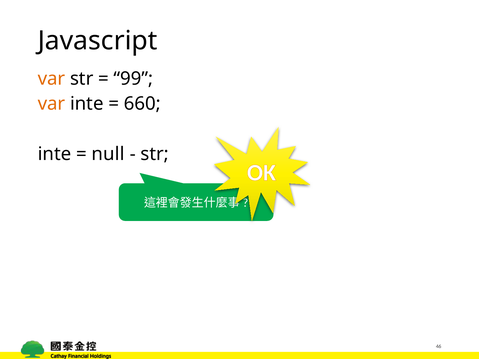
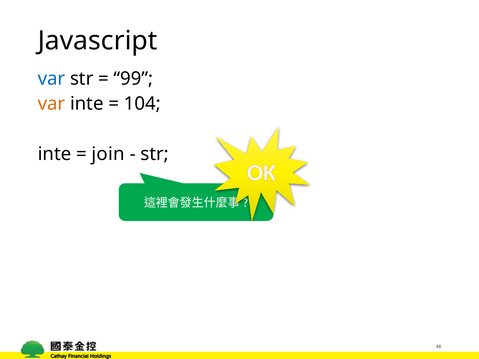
var colour: orange -> blue (52, 79)
660: 660 -> 104 (142, 104)
null: null -> join (108, 154)
